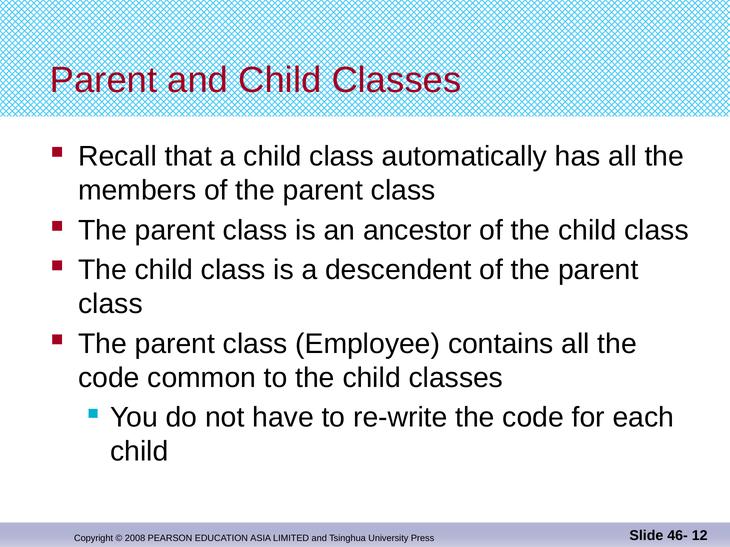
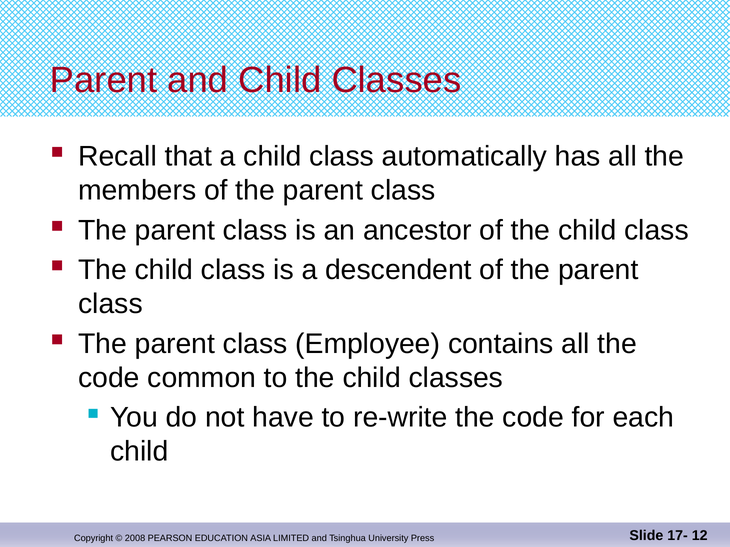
46-: 46- -> 17- (678, 536)
